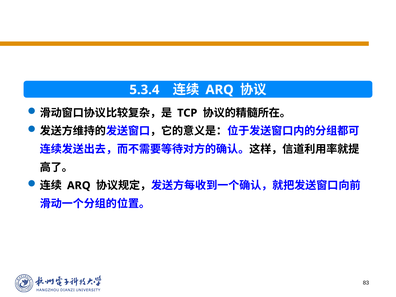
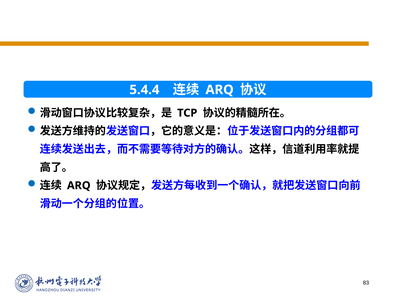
5.3.4: 5.3.4 -> 5.4.4 (144, 90)
